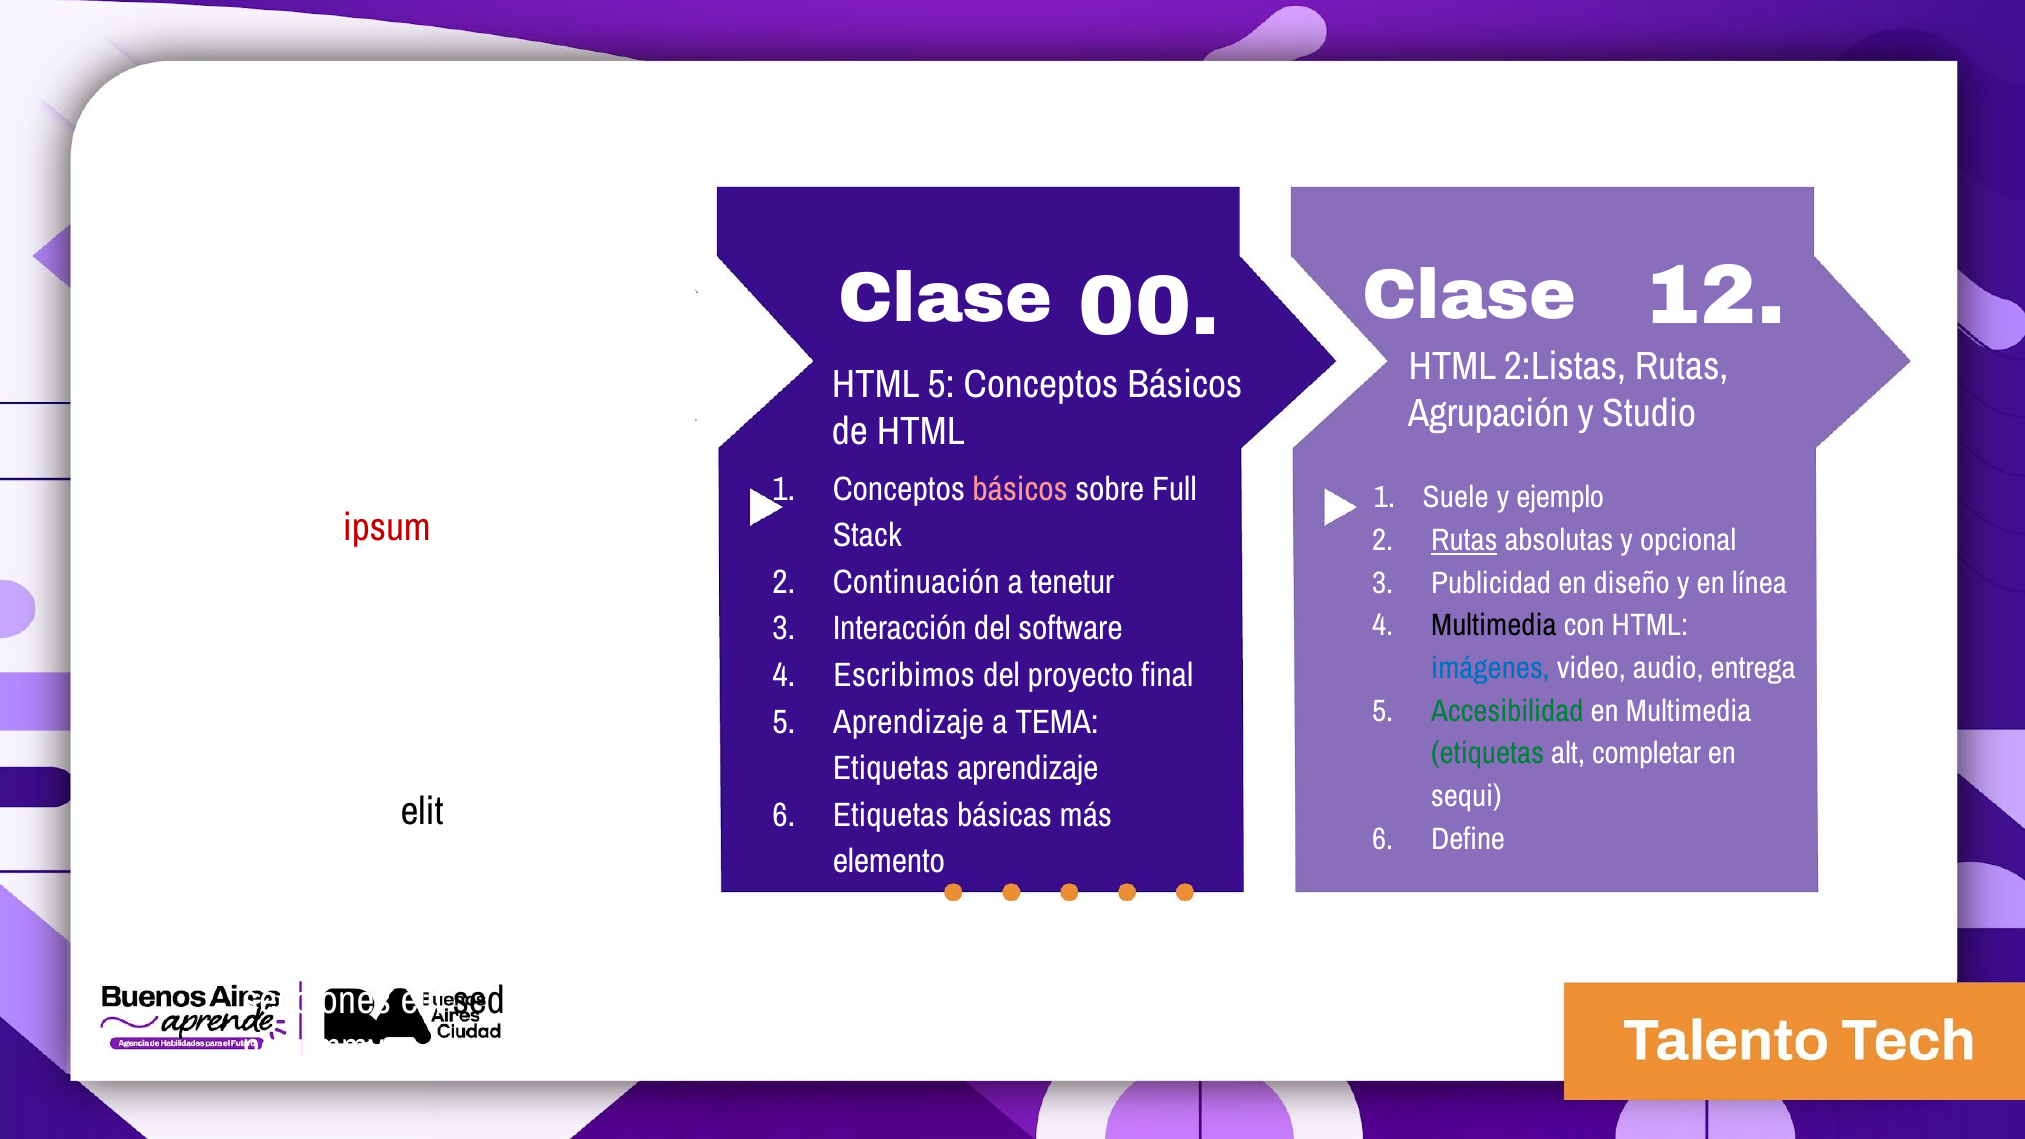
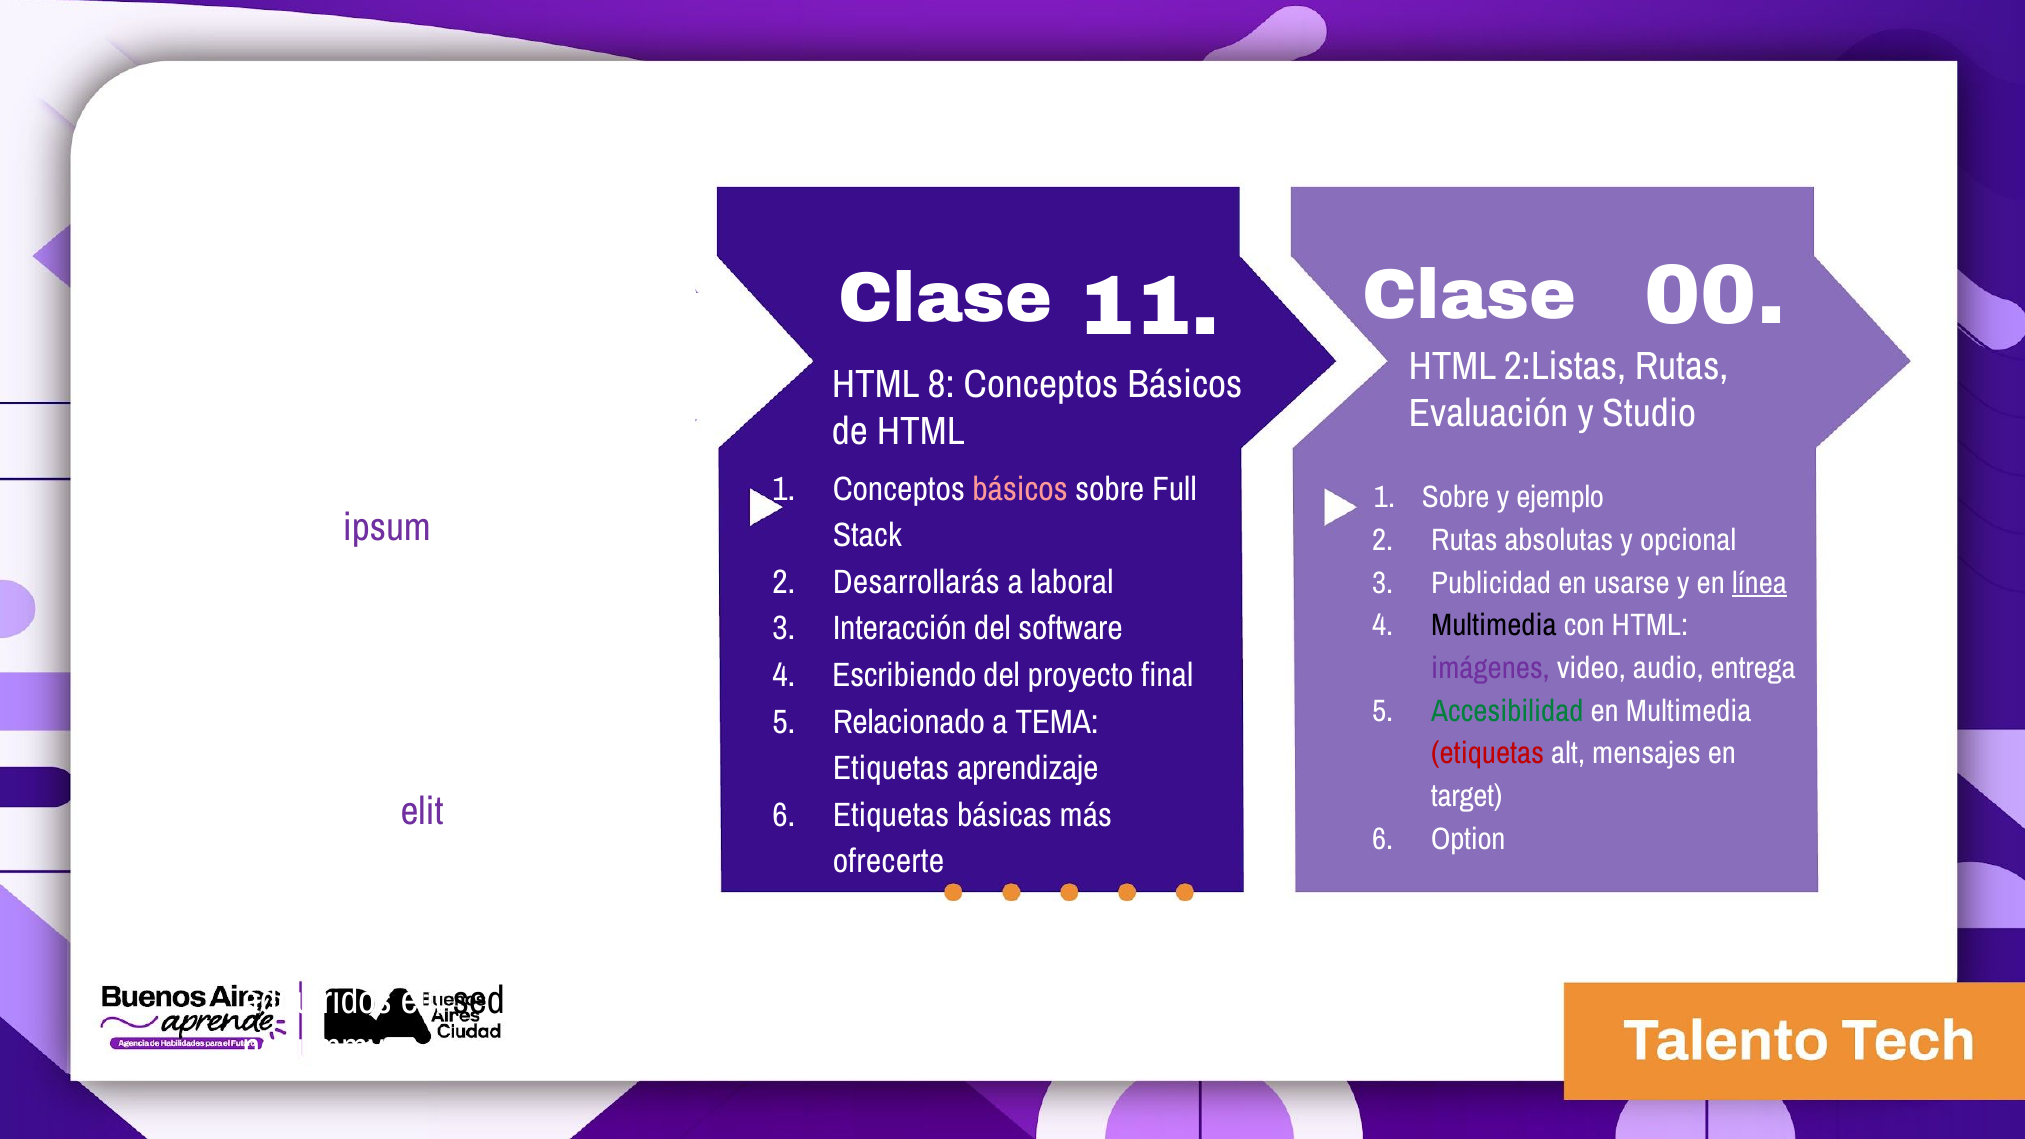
12: 12 -> 00 (1715, 296)
00: 00 -> 11 (1149, 307)
HTML 5: 5 -> 8 (941, 384)
Agrupación: Agrupación -> Evaluación (1489, 413)
1 Suele: Suele -> Sobre (1456, 498)
ipsum colour: red -> purple (387, 528)
Rutas underline: present -> none (1464, 540)
Continuación: Continuación -> Desarrollarás (916, 582)
tenetur: tenetur -> laboral (1072, 582)
diseño: diseño -> usarse (1632, 583)
línea underline: none -> present (1760, 583)
imágenes colour: blue -> purple (1490, 668)
Escribimos: Escribimos -> Escribiendo (904, 675)
Aprendizaje: Aprendizaje -> Relacionado (909, 722)
etiquetas colour: green -> red (1488, 754)
completar: completar -> mensajes (1646, 754)
sequi: sequi -> target (1467, 796)
elit colour: black -> purple (422, 811)
Define: Define -> Option (1468, 839)
elemento: elemento -> ofrecerte (889, 862)
secciones: secciones -> adquiridos (317, 1000)
